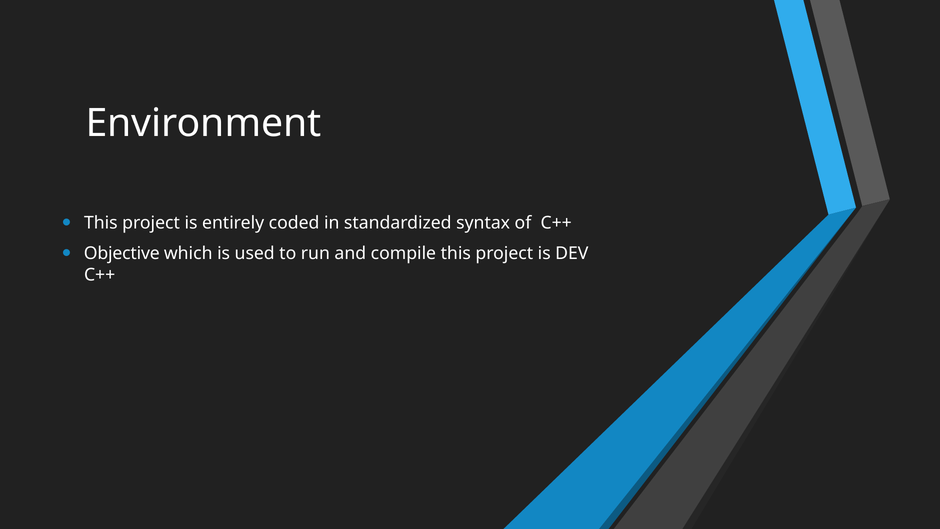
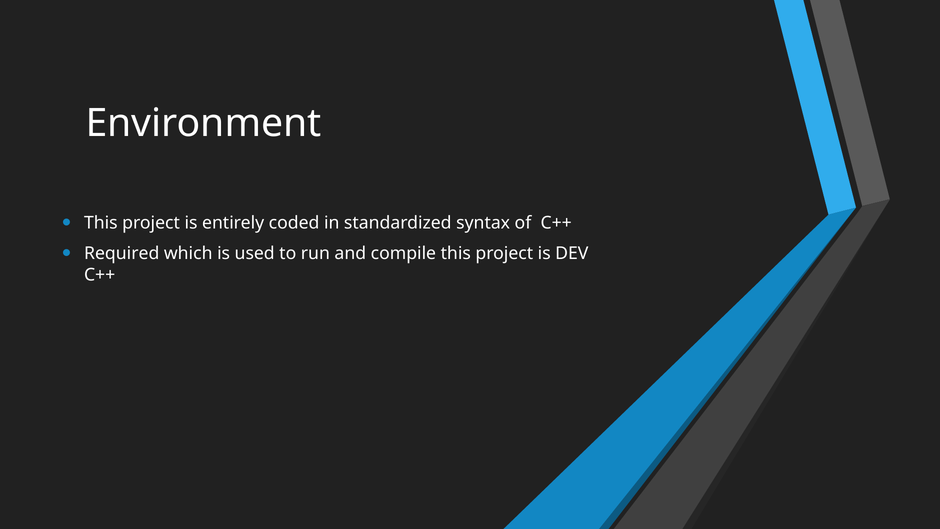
Objective: Objective -> Required (122, 253)
